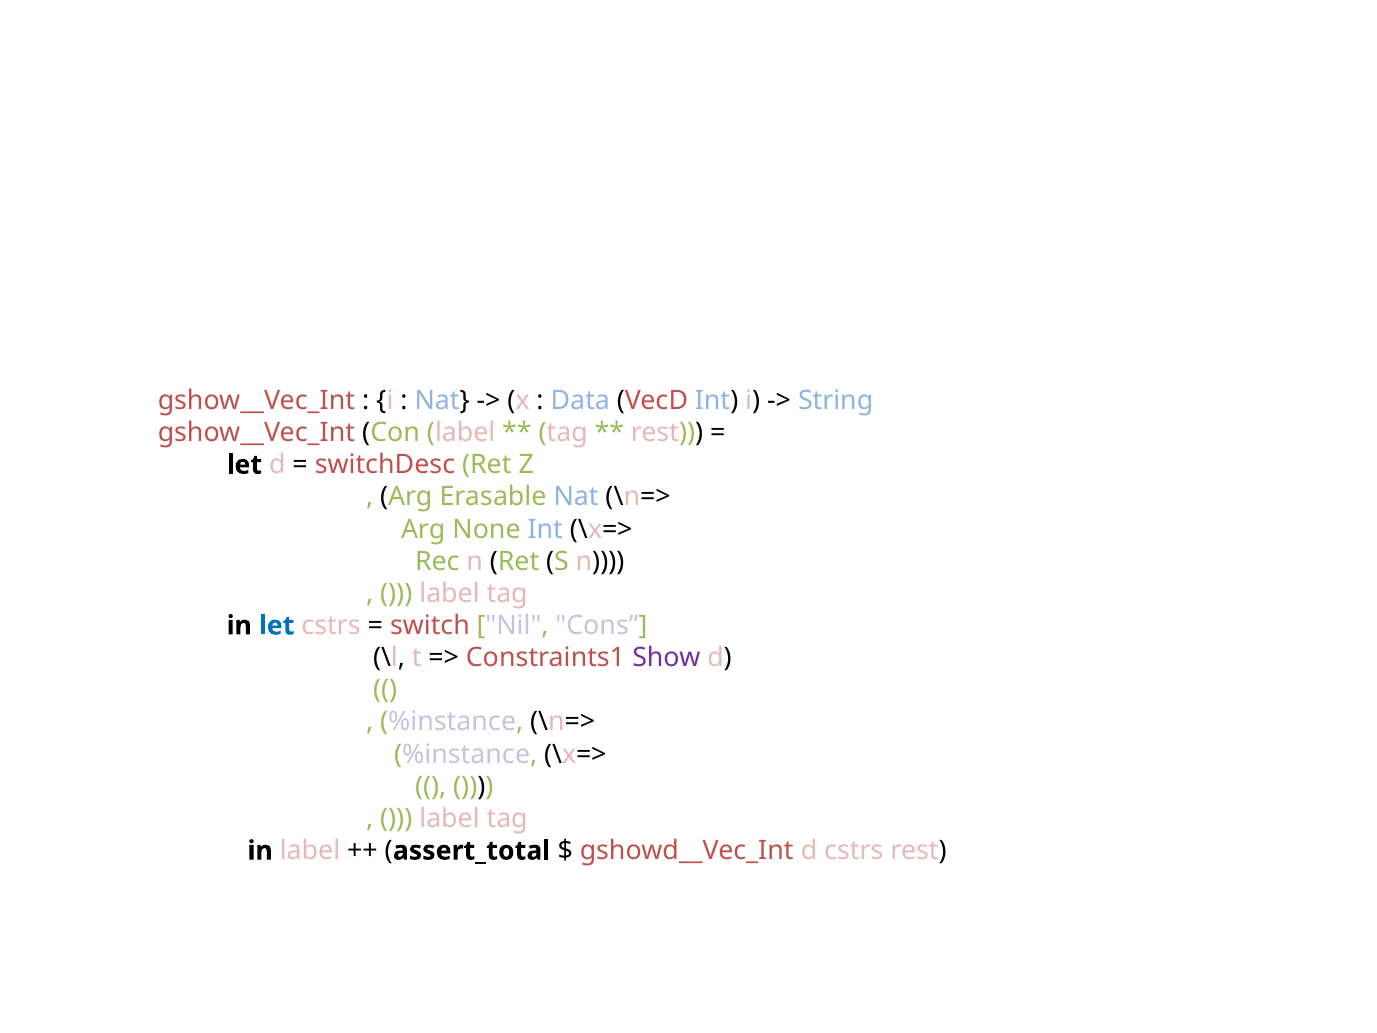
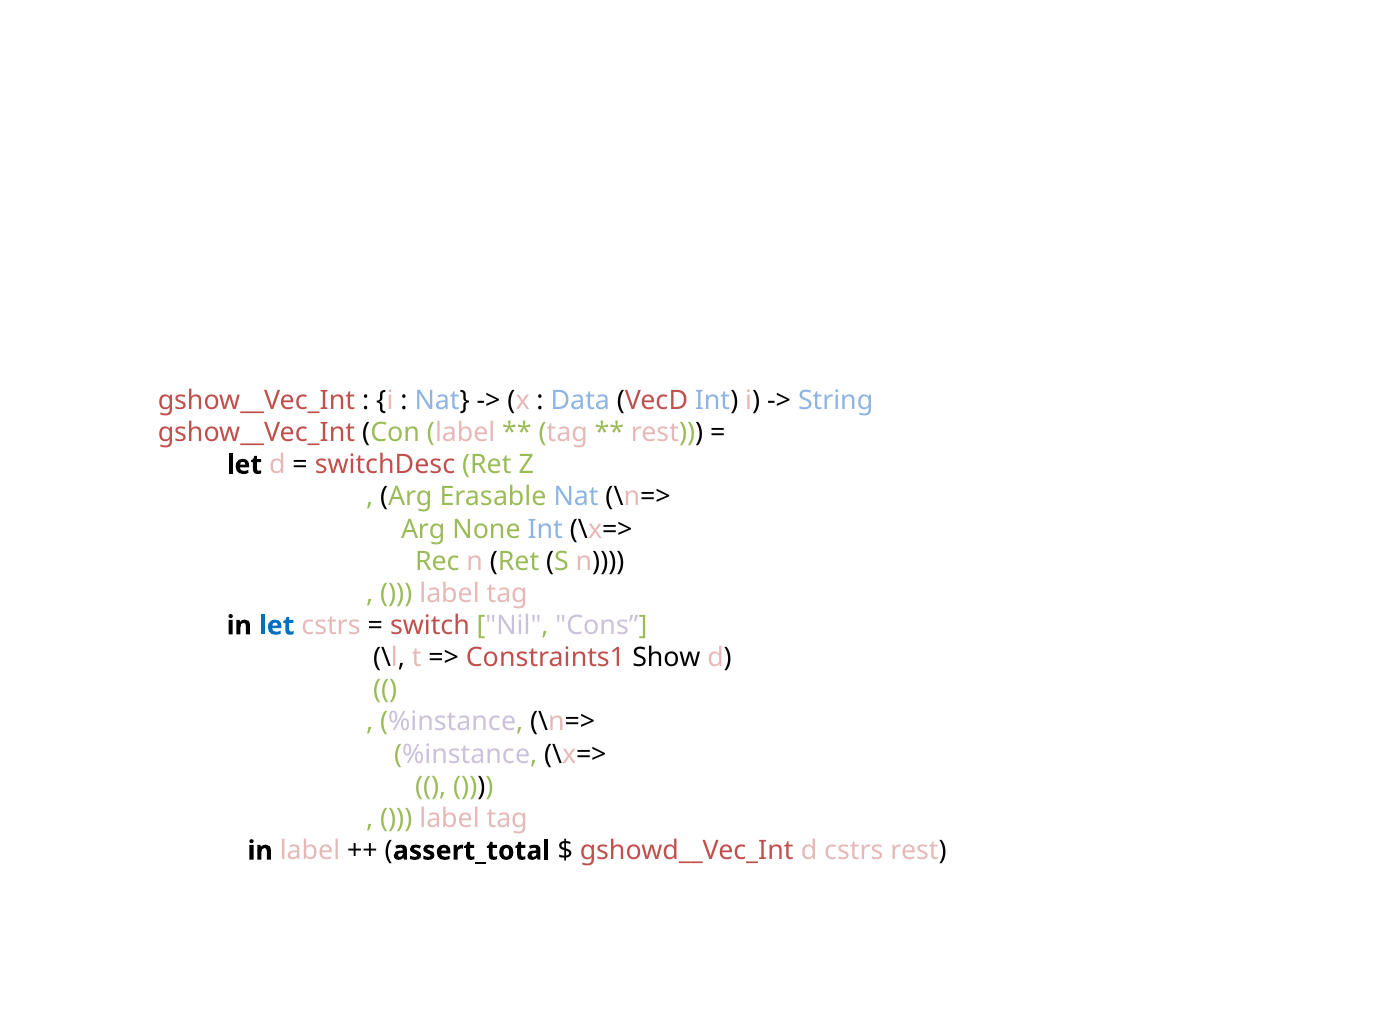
Show colour: purple -> black (666, 658)
